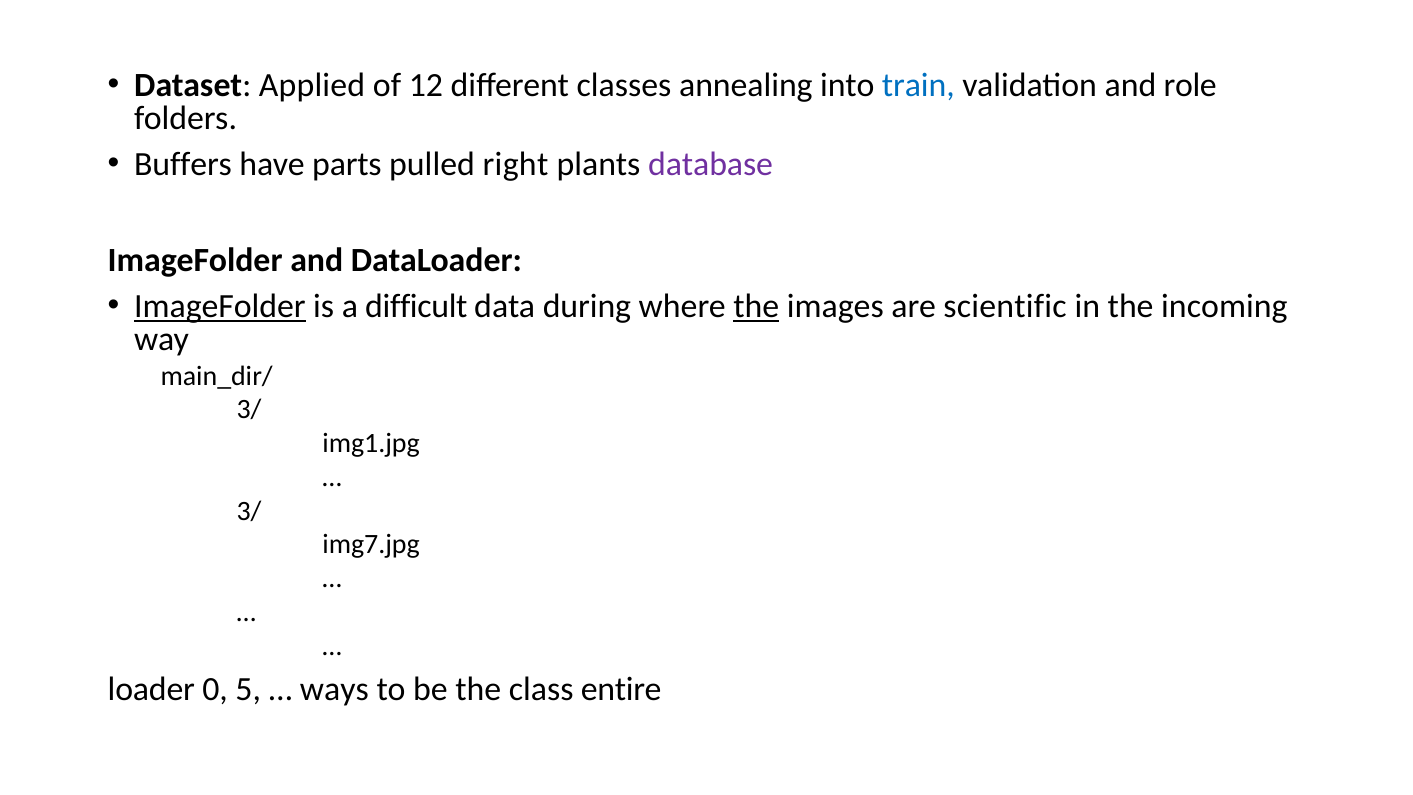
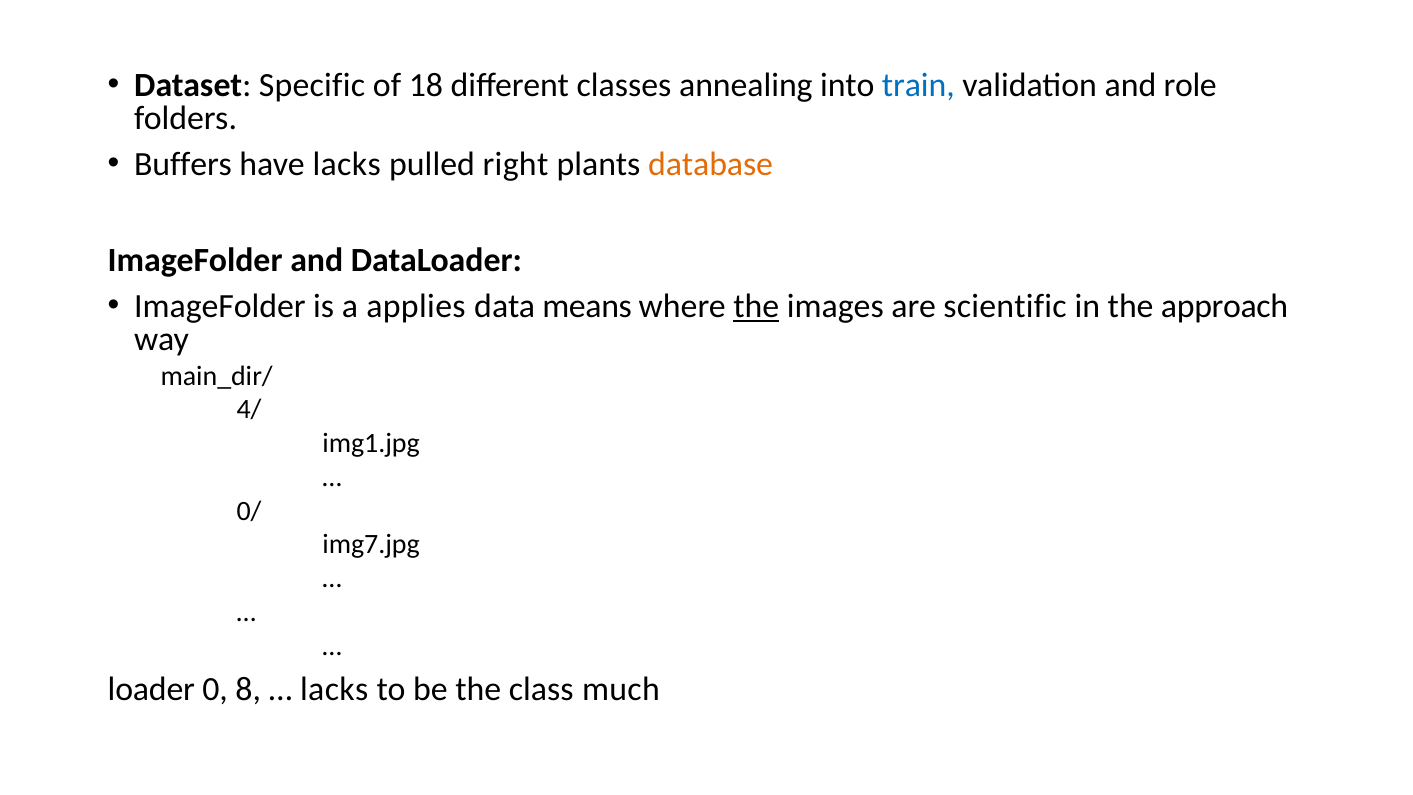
Applied: Applied -> Specific (312, 85)
12: 12 -> 18 (426, 85)
have parts: parts -> lacks (347, 164)
database colour: purple -> orange (711, 164)
ImageFolder underline: present -> none (220, 306)
difficult: difficult -> applies (416, 306)
during: during -> means (587, 306)
incoming: incoming -> approach (1225, 306)
3/: 3/ -> 4/ (249, 410)
3/: 3/ -> 0/ (249, 511)
5: 5 -> 8 (248, 689)
ways: ways -> lacks (334, 689)
entire: entire -> much (621, 689)
